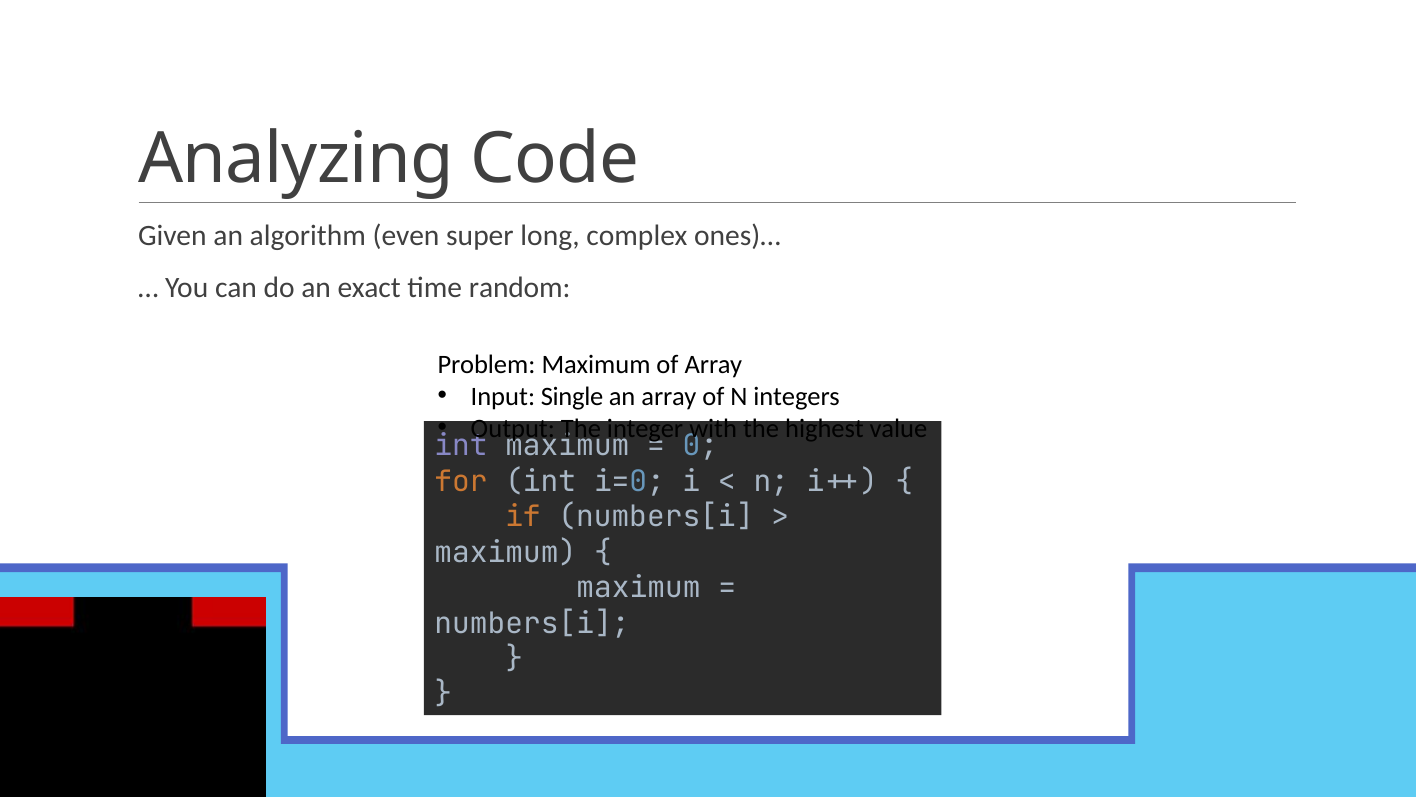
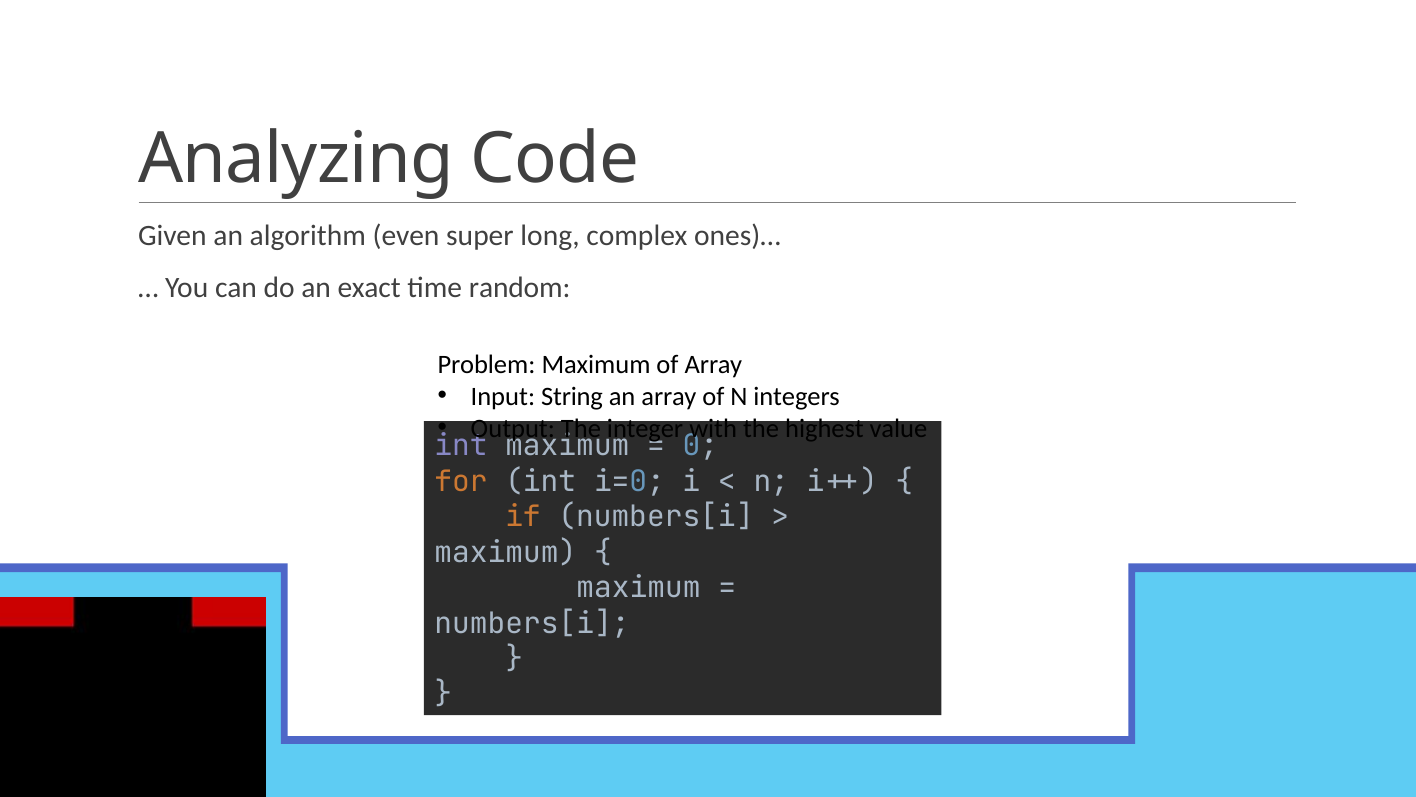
Single: Single -> String (572, 396)
